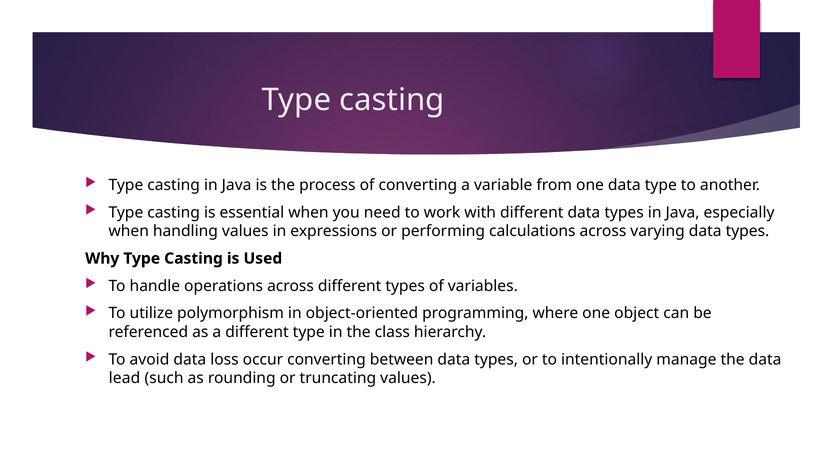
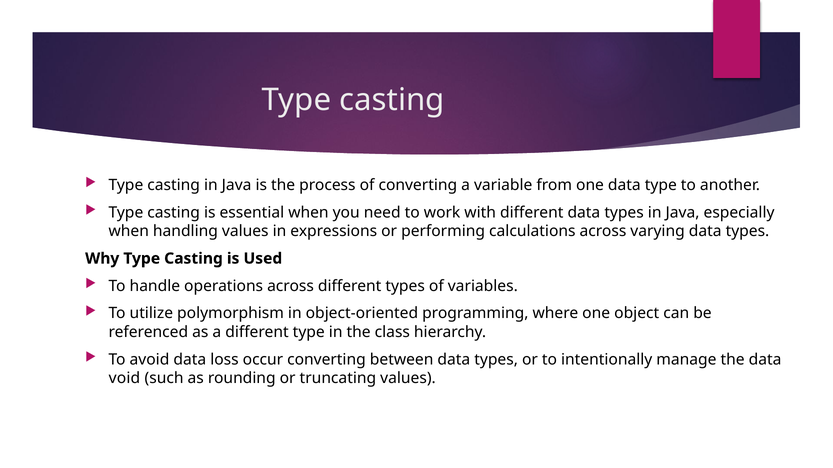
lead: lead -> void (124, 379)
